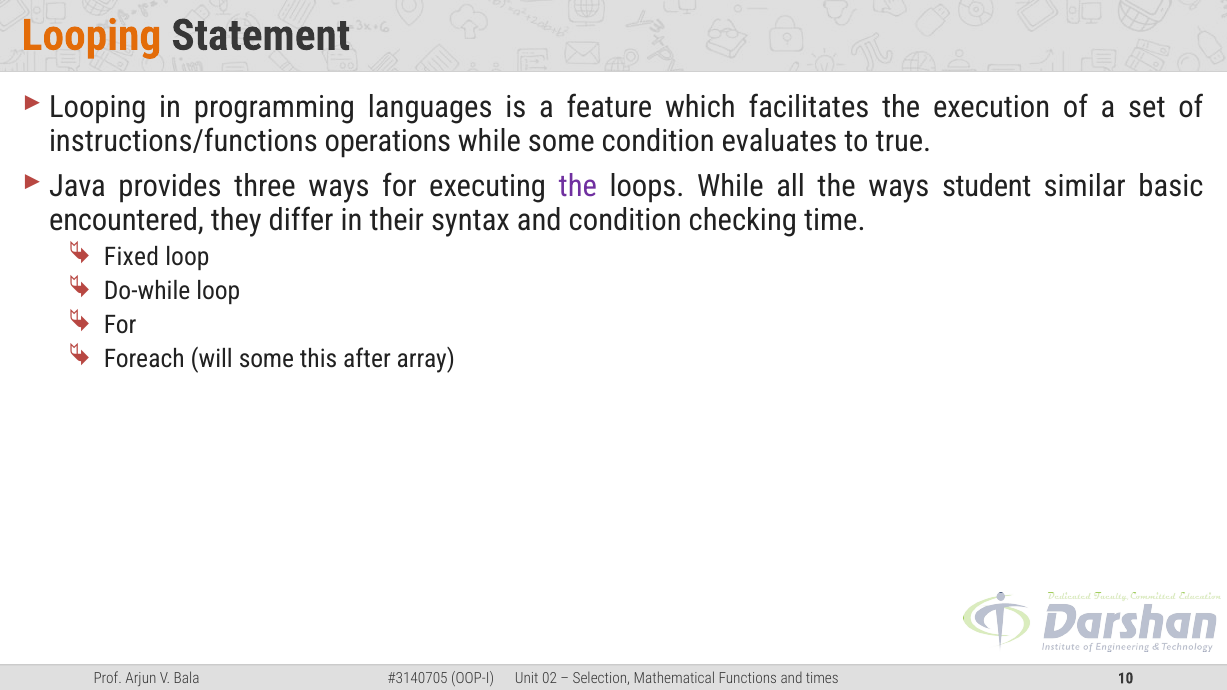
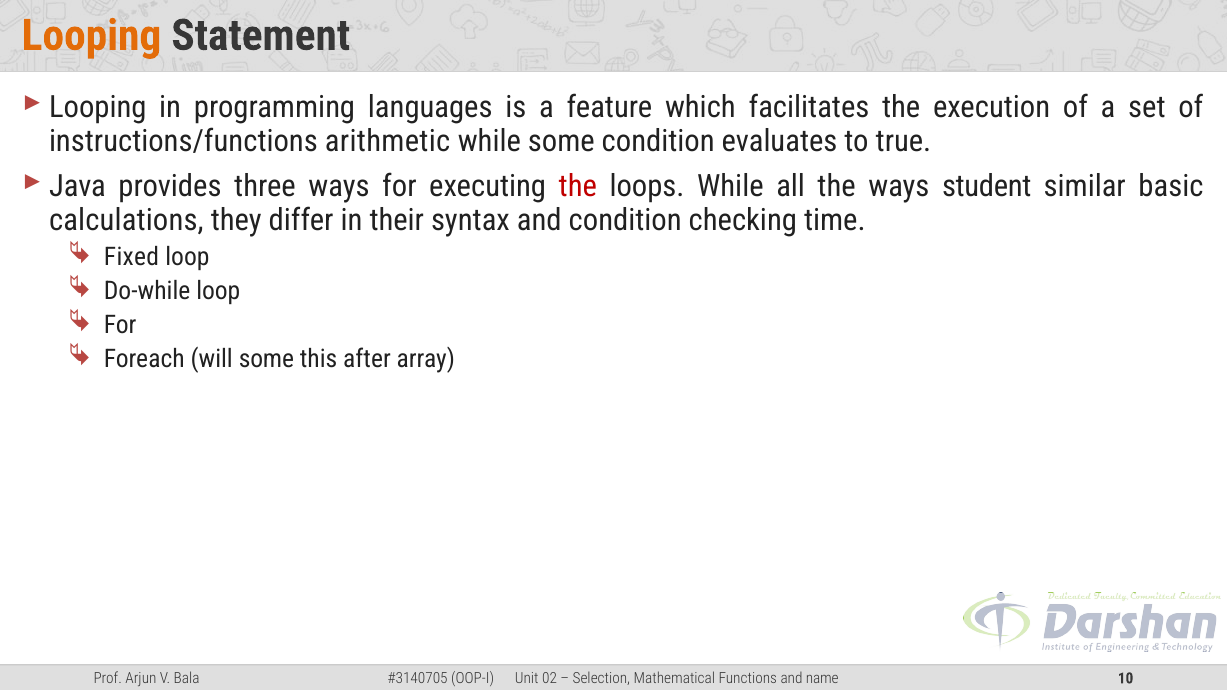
operations: operations -> arithmetic (388, 141)
the colour: purple -> red (578, 187)
encountered: encountered -> calculations (126, 220)
times: times -> name (822, 678)
